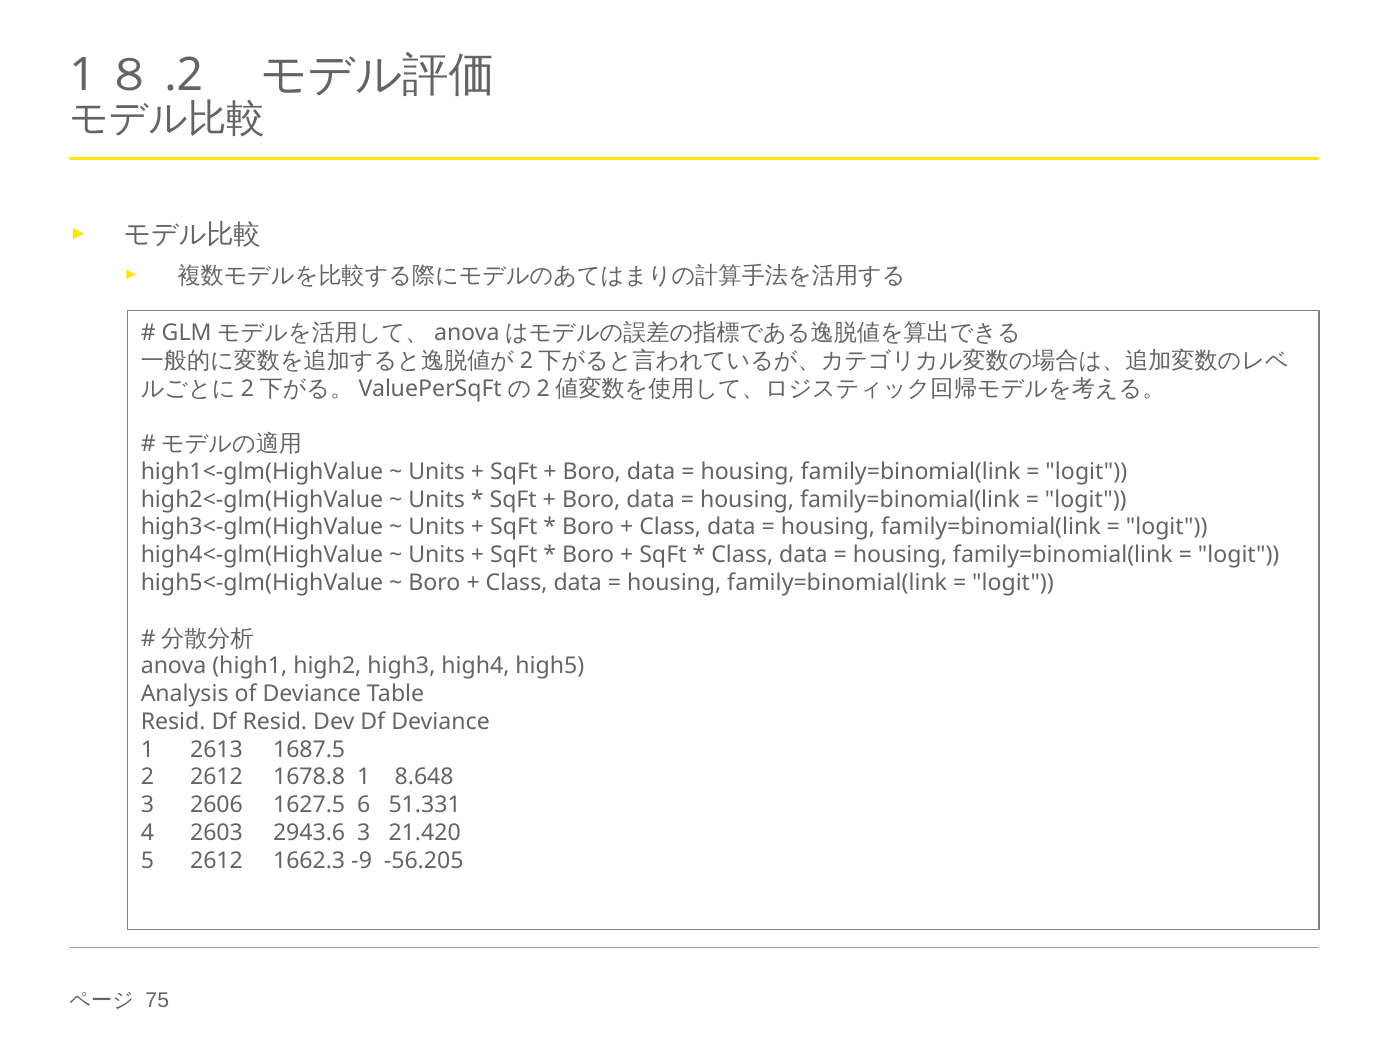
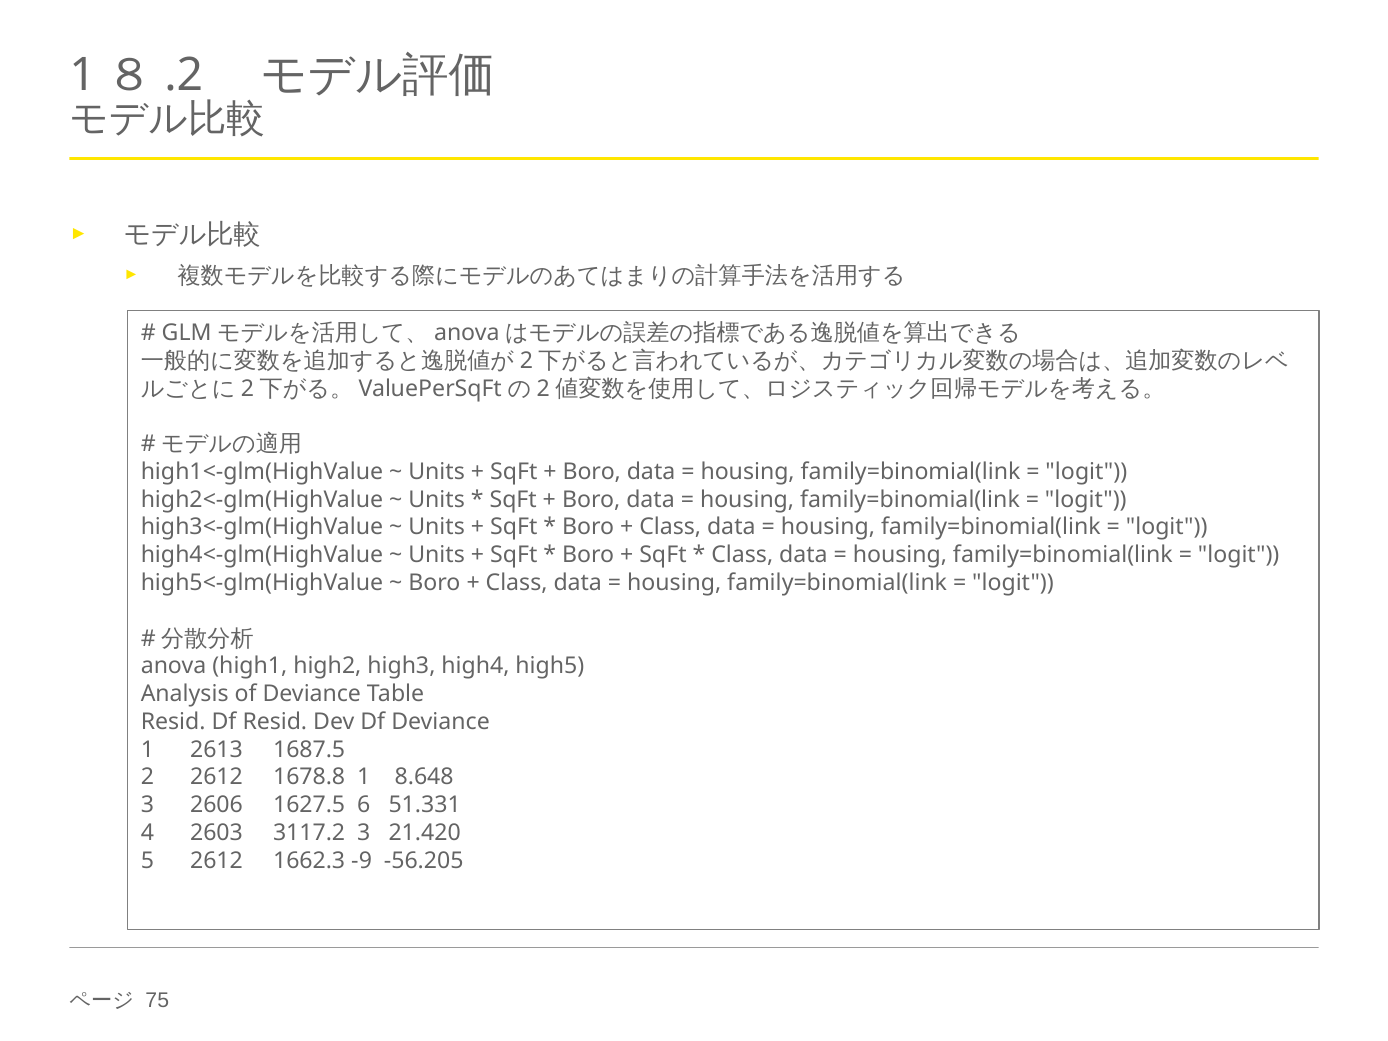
2943.6: 2943.6 -> 3117.2 (309, 833)
